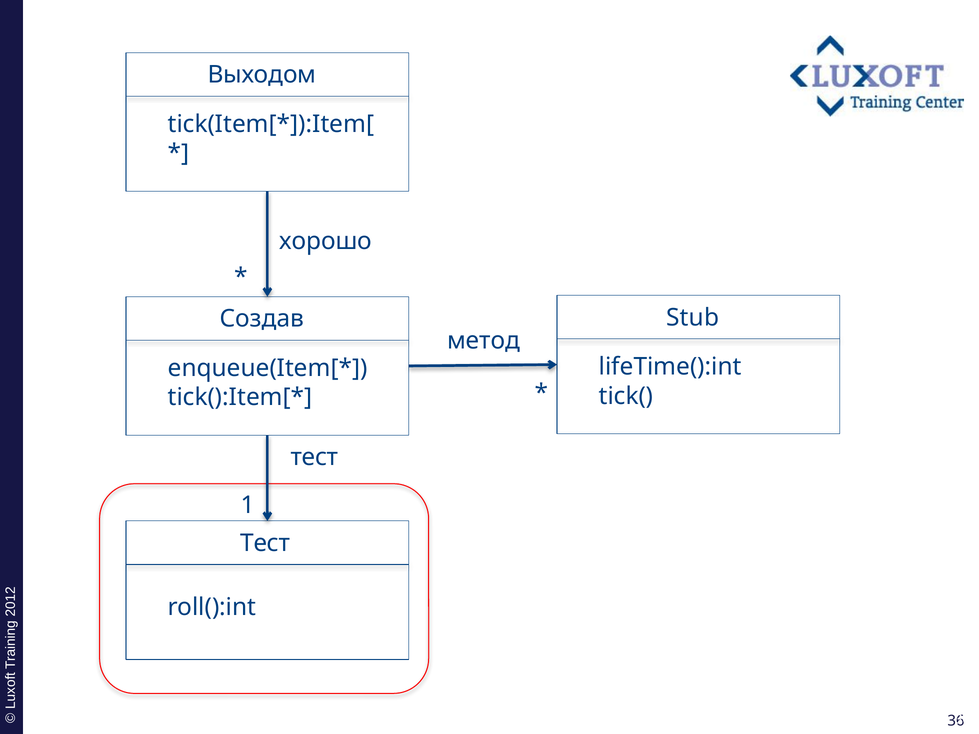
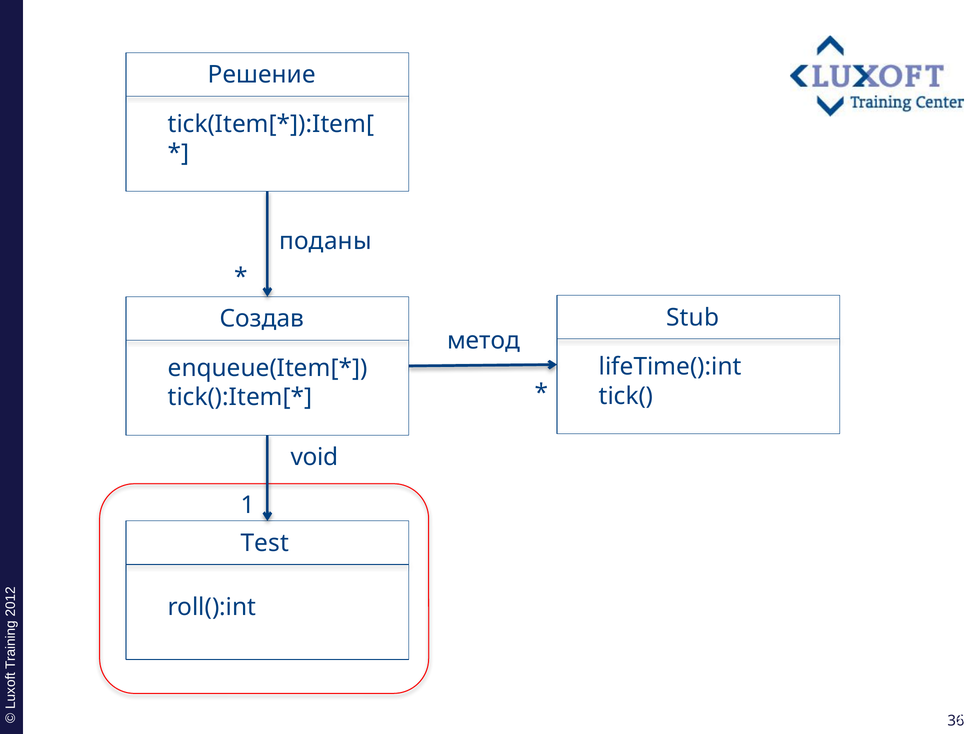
Выходом: Выходом -> Решение (262, 75)
хорошо: хорошо -> поданы (325, 241)
тест: тест -> void (315, 457)
Тест: Тест -> Test (265, 543)
